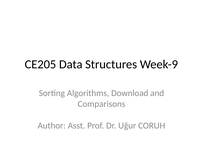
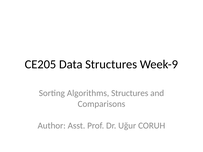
Algorithms Download: Download -> Structures (130, 93)
